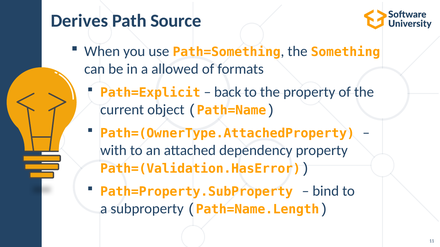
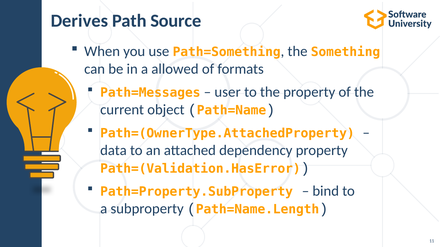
Path=Explicit: Path=Explicit -> Path=Messages (150, 93)
back: back -> user (228, 92)
with: with -> data (113, 151)
